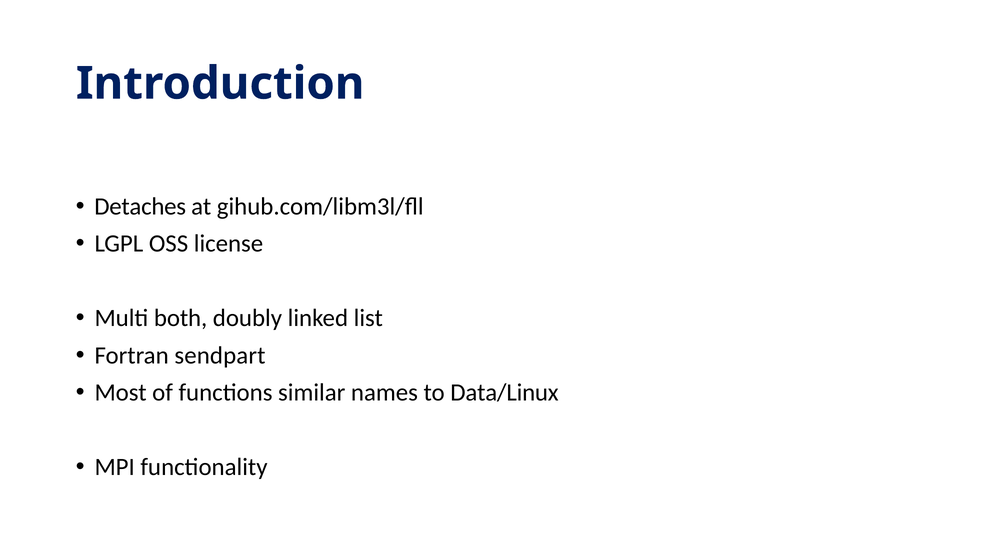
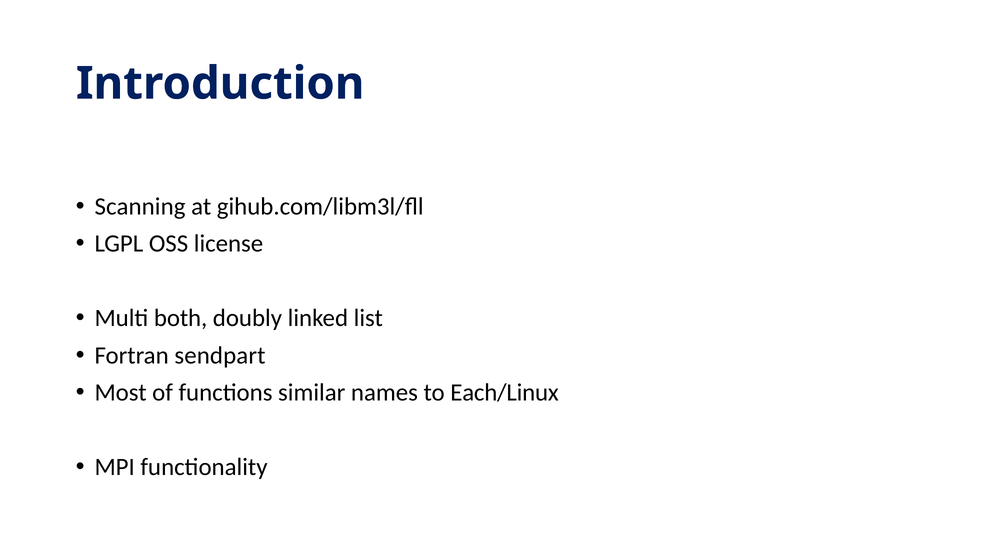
Detaches: Detaches -> Scanning (140, 206)
Data/Linux: Data/Linux -> Each/Linux (505, 392)
